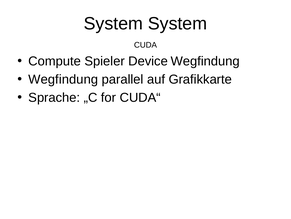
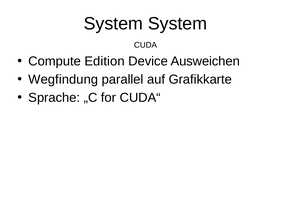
Spieler: Spieler -> Edition (105, 61)
Device Wegfindung: Wegfindung -> Ausweichen (205, 61)
